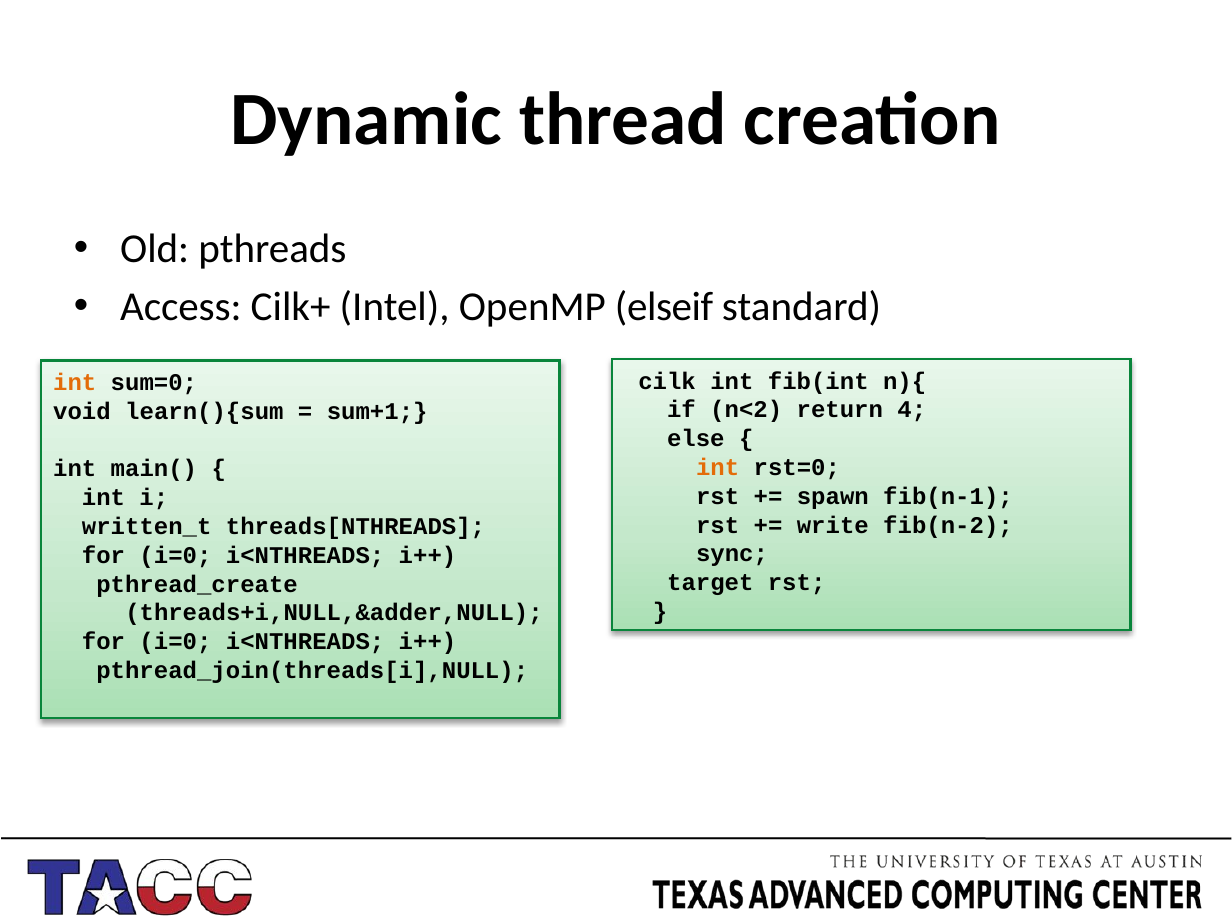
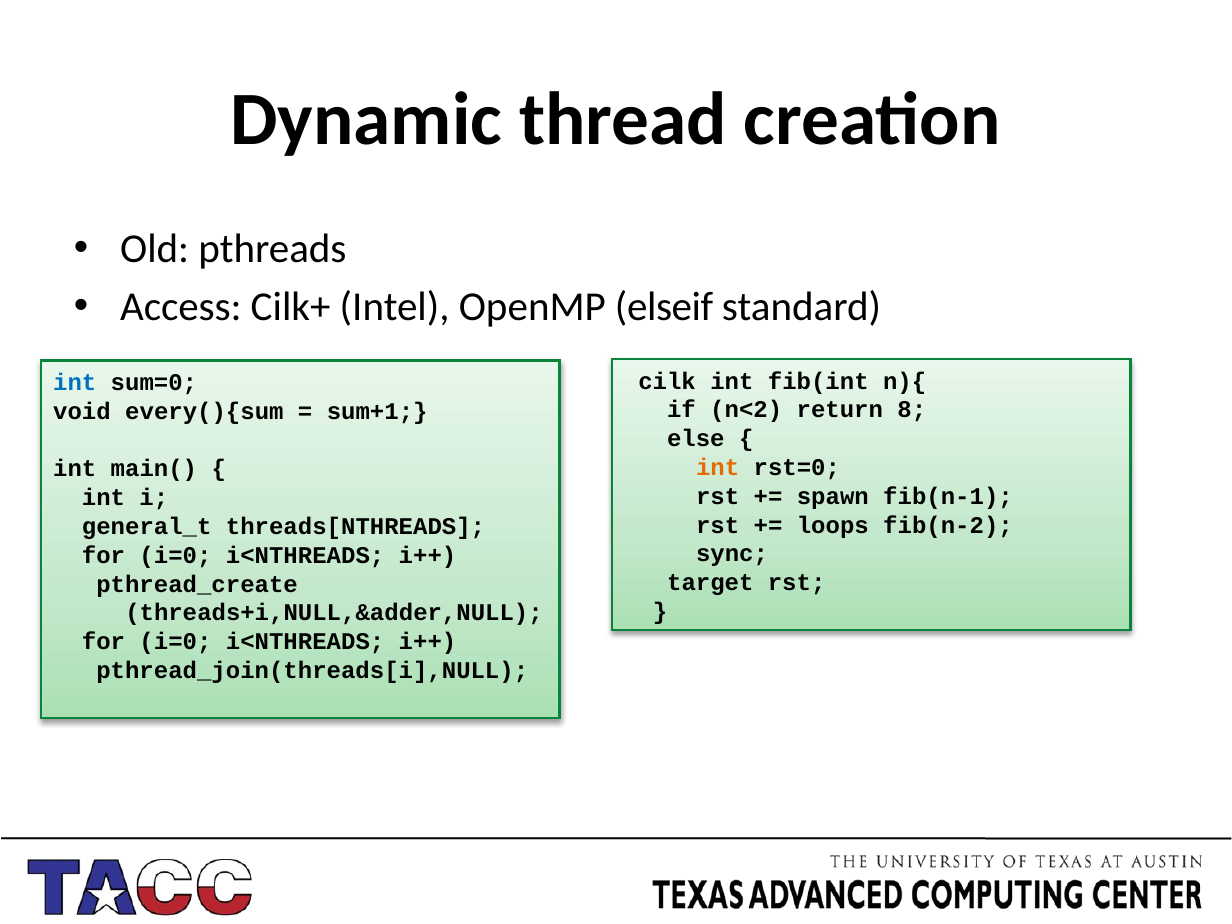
int colour: orange -> blue (75, 383)
4: 4 -> 8 (912, 410)
learn(){sum: learn(){sum -> every(){sum (204, 412)
write: write -> loops (833, 525)
written_t: written_t -> general_t (147, 527)
